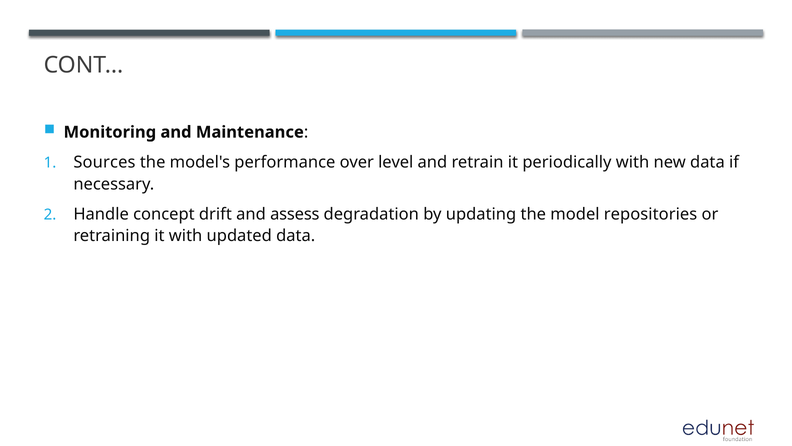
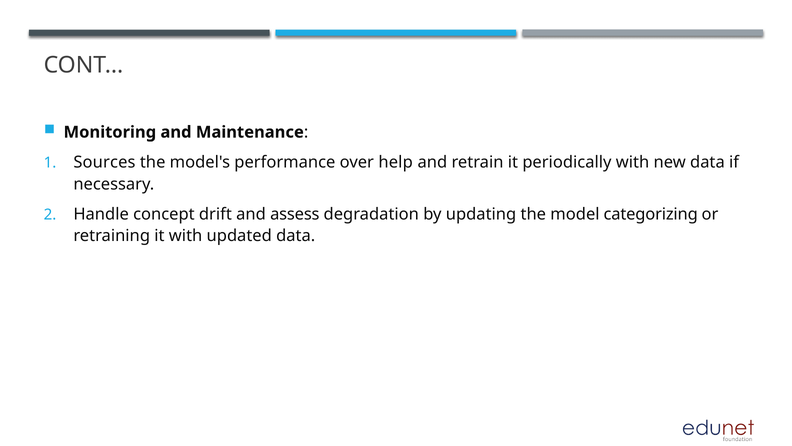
level: level -> help (396, 162)
repositories: repositories -> categorizing (651, 214)
